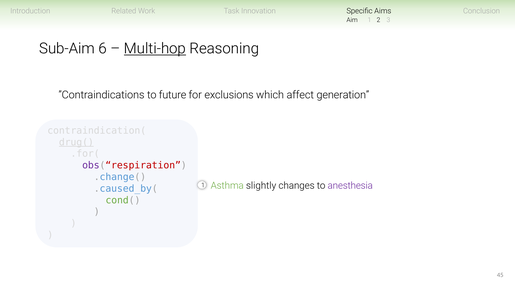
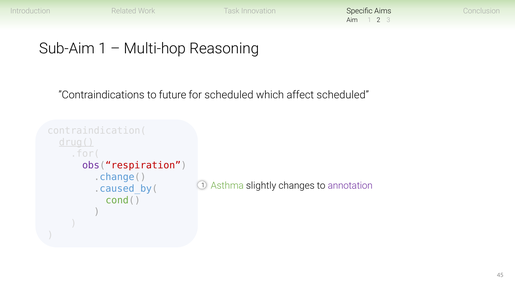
Sub-Aim 6: 6 -> 1 (103, 48)
Multi-hop underline: present -> none (155, 48)
for exclusions: exclusions -> scheduled (229, 95)
affect generation: generation -> scheduled (343, 95)
anesthesia: anesthesia -> annotation (350, 185)
